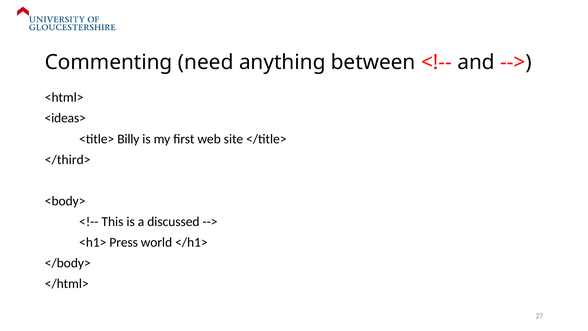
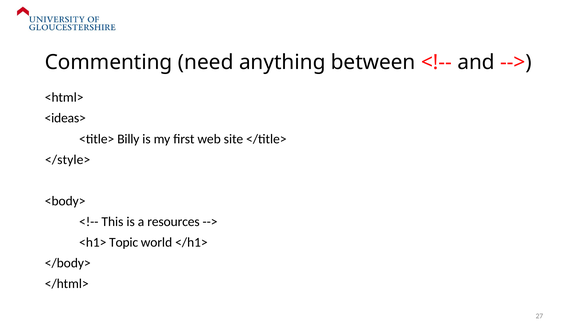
</third>: </third> -> </style> (68, 159)
discussed: discussed -> resources (173, 221)
Press: Press -> Topic (124, 242)
